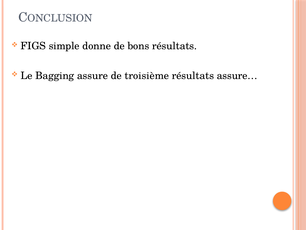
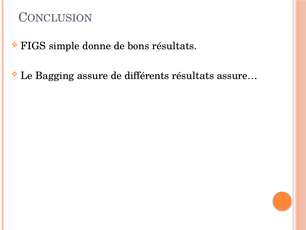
troisième: troisième -> différents (147, 76)
